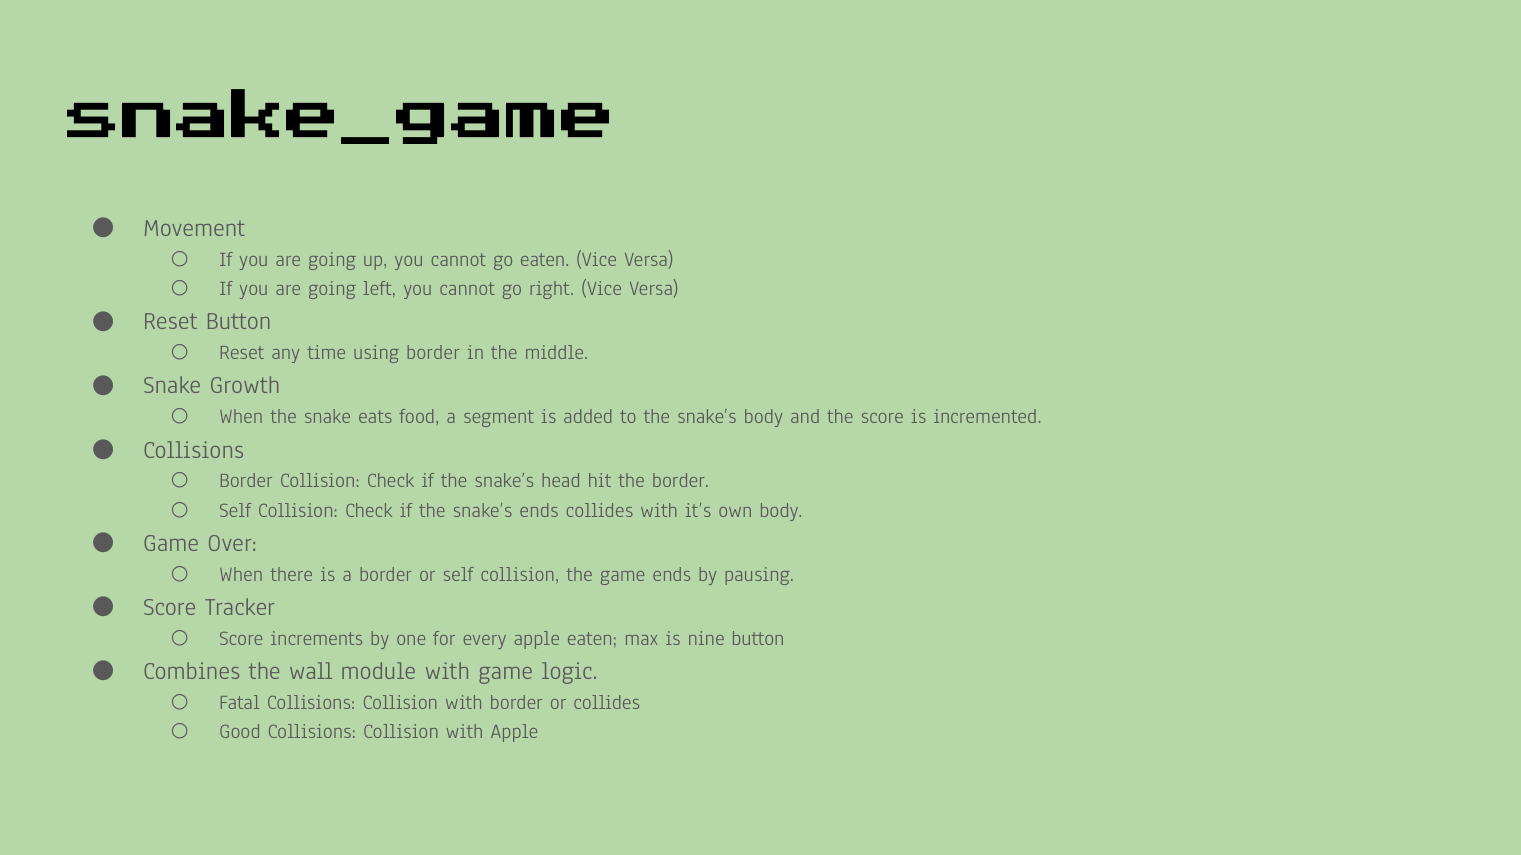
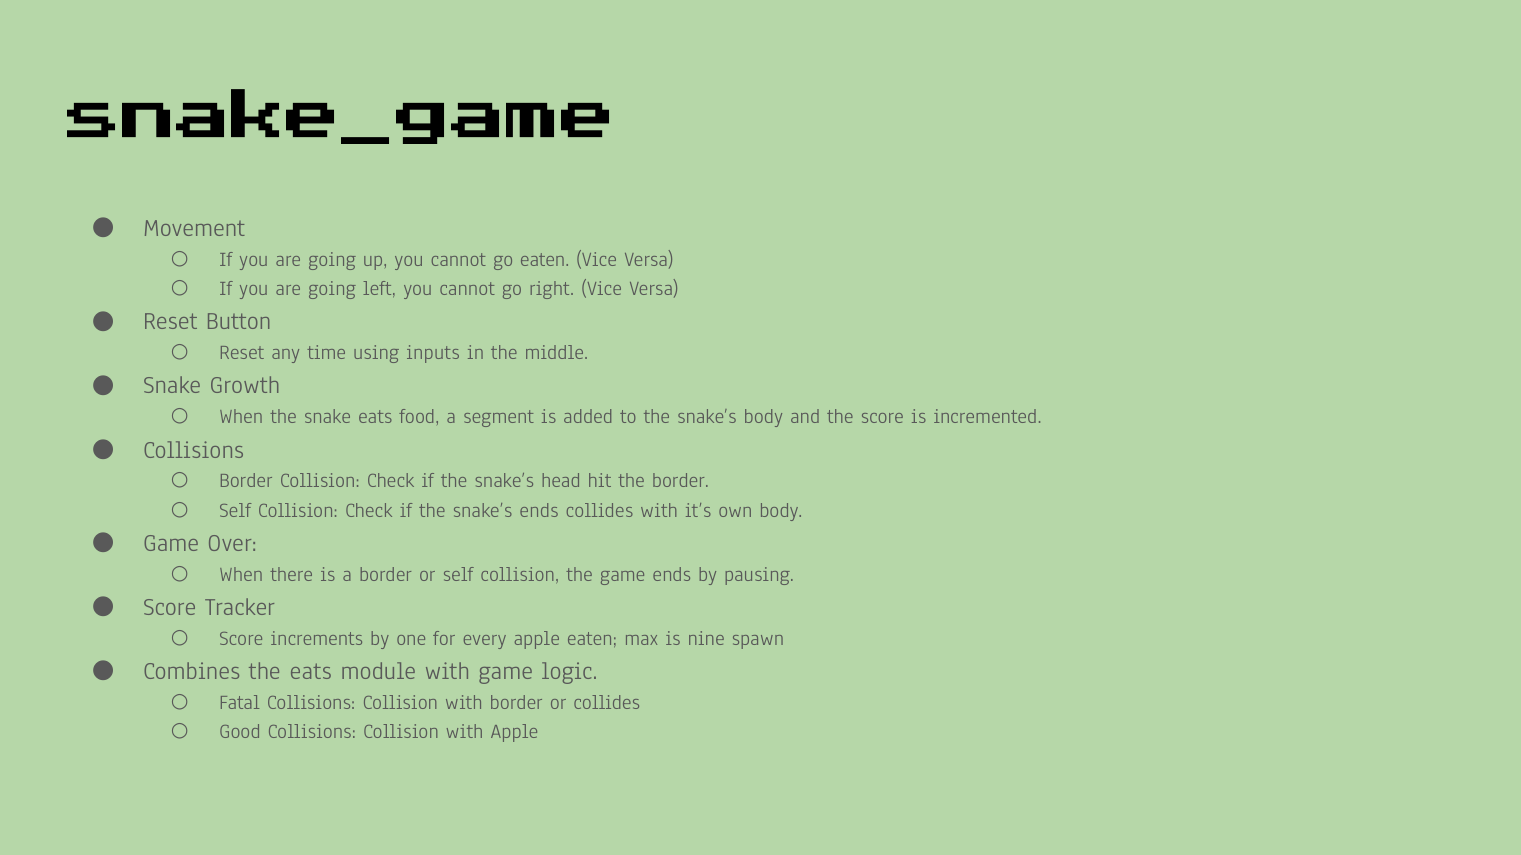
using border: border -> inputs (433, 353)
nine button: button -> spawn (758, 639)
the wall: wall -> eats (311, 672)
